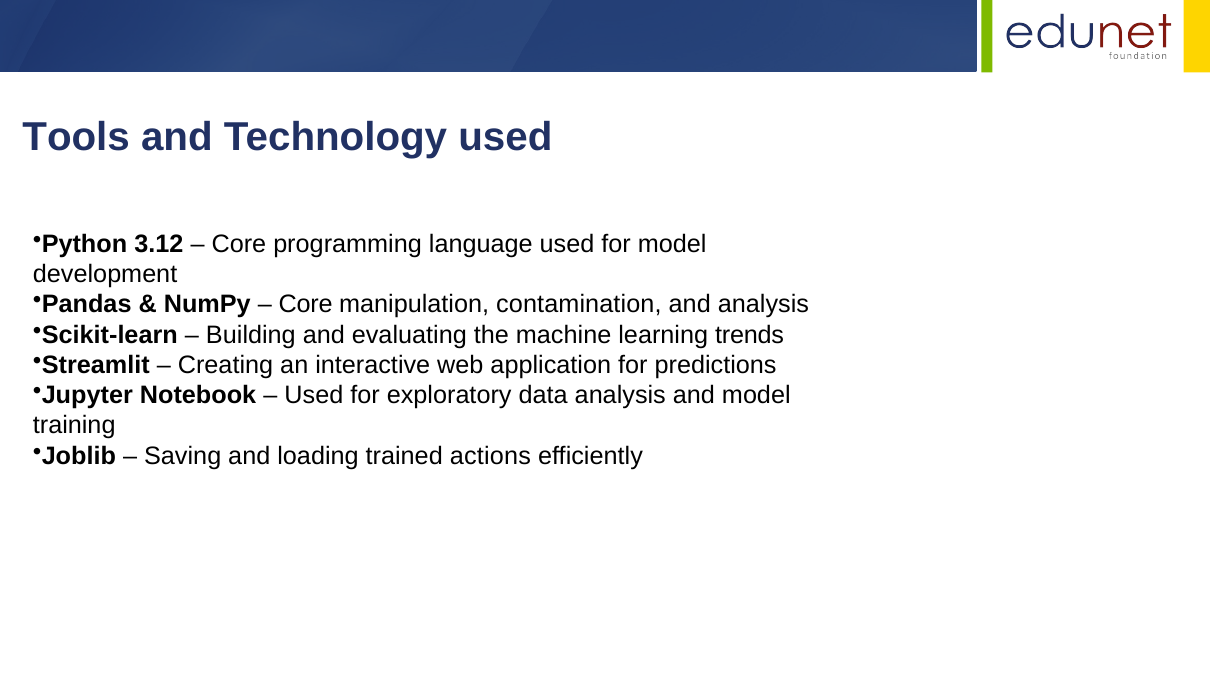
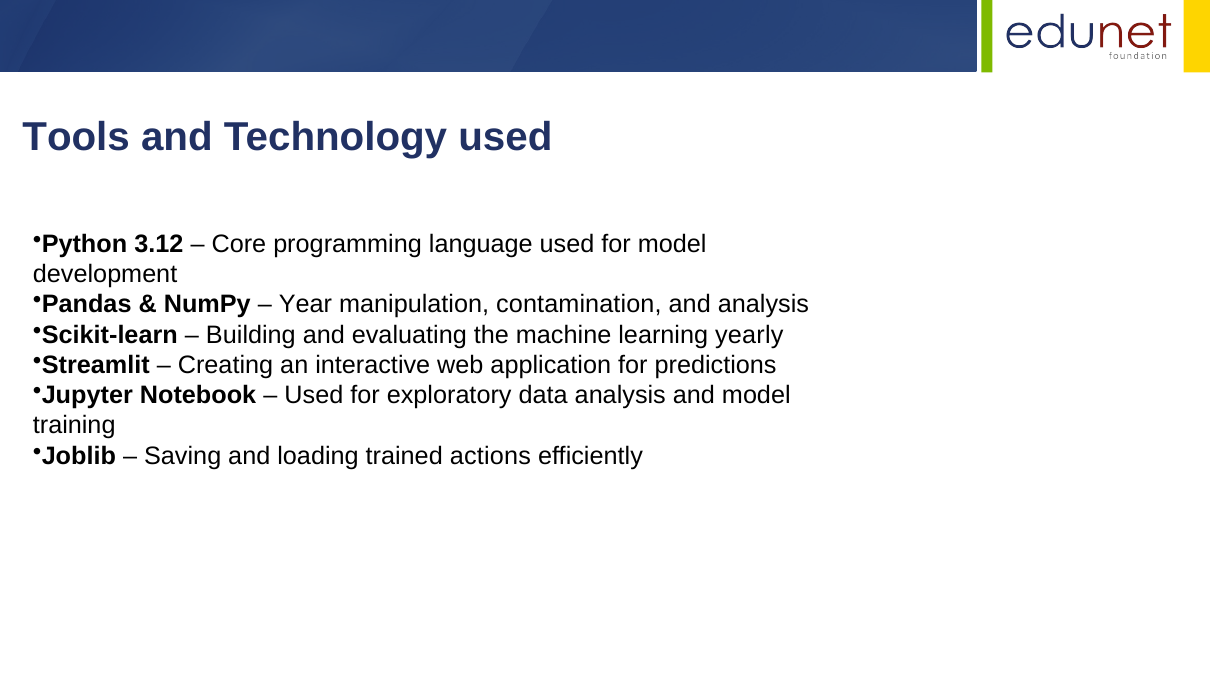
Core: Core -> Year (305, 305)
trends: trends -> yearly (749, 335)
